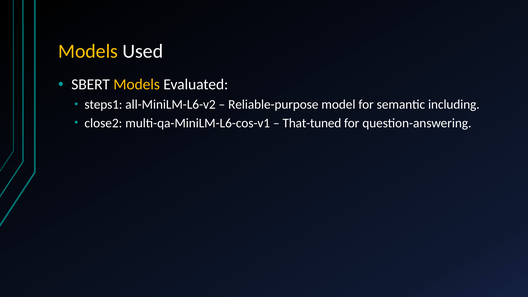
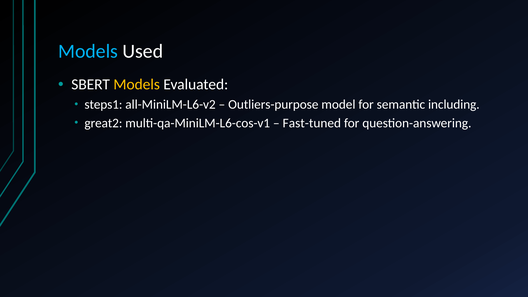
Models colour: yellow -> light blue (88, 51)
Reliable-purpose: Reliable-purpose -> Outliers-purpose (273, 104)
close2: close2 -> great2 (103, 123)
That-tuned: That-tuned -> Fast-tuned (312, 123)
